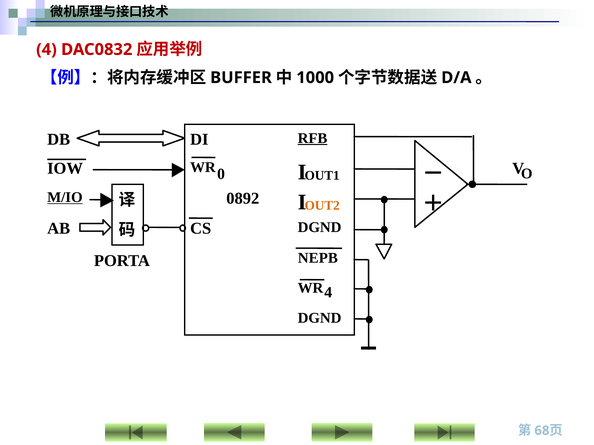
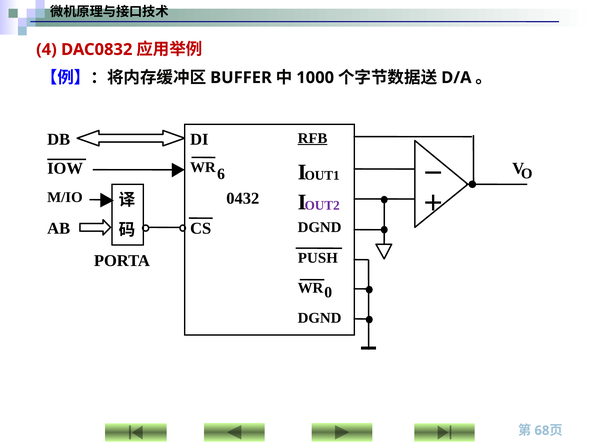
0: 0 -> 6 (221, 174)
M/IO underline: present -> none (65, 198)
0892: 0892 -> 0432 (243, 199)
OUT2 colour: orange -> purple (322, 206)
NEPB: NEPB -> PUSH (318, 258)
WR 4: 4 -> 0 (328, 293)
